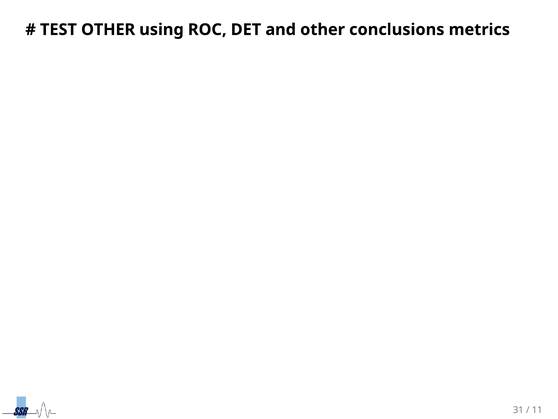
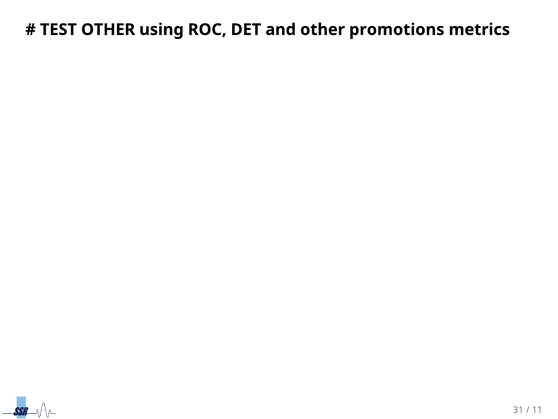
conclusions: conclusions -> promotions (397, 30)
